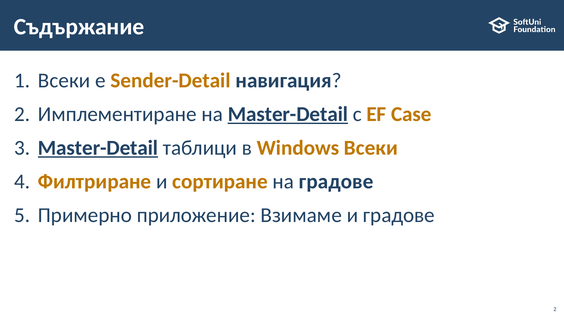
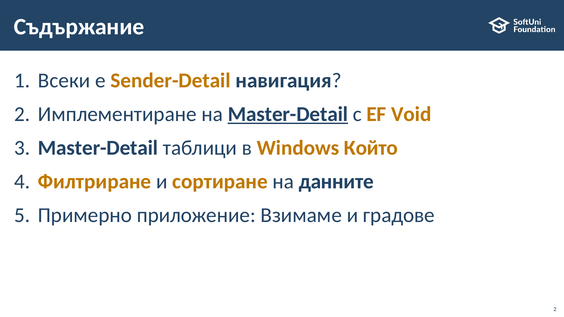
Case: Case -> Void (411, 114)
Master-Detail underline: present -> none (98, 148)
Windows Всеки: Всеки -> Който (371, 148)
на градове: градове -> данните (336, 182)
